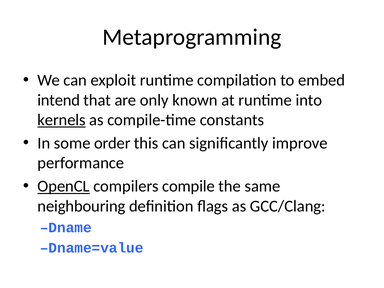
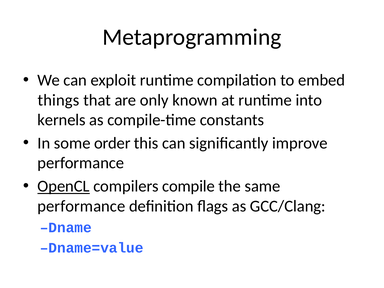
intend: intend -> things (58, 100)
kernels underline: present -> none (62, 120)
neighbouring: neighbouring -> performance (81, 206)
